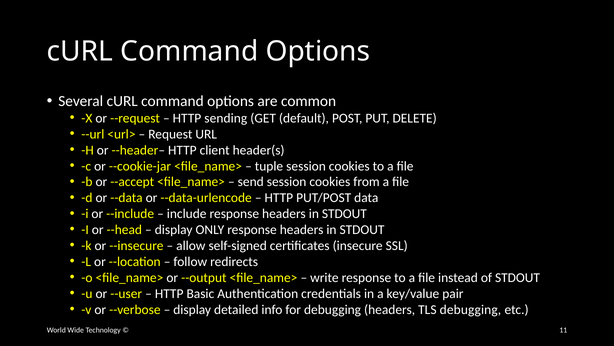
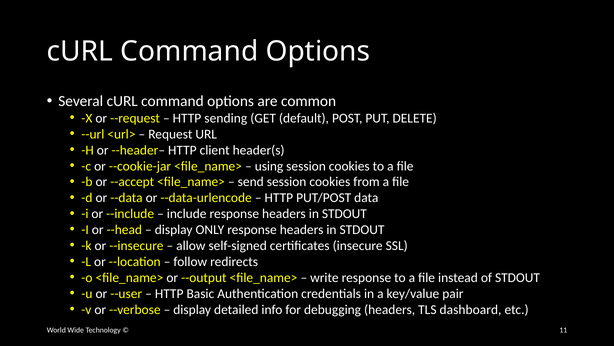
tuple: tuple -> using (269, 166)
TLS debugging: debugging -> dashboard (471, 309)
